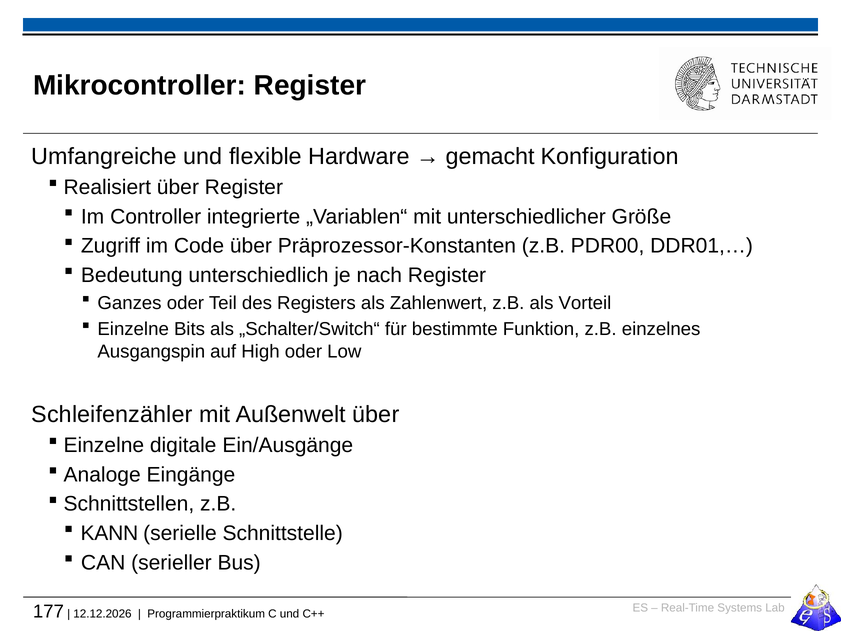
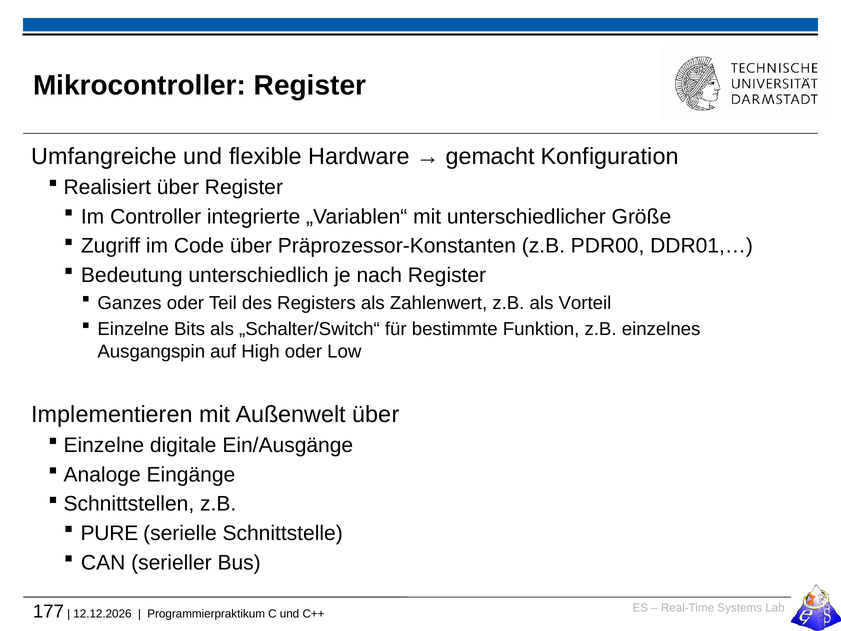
Schleifenzähler: Schleifenzähler -> Implementieren (112, 414)
KANN: KANN -> PURE (109, 533)
